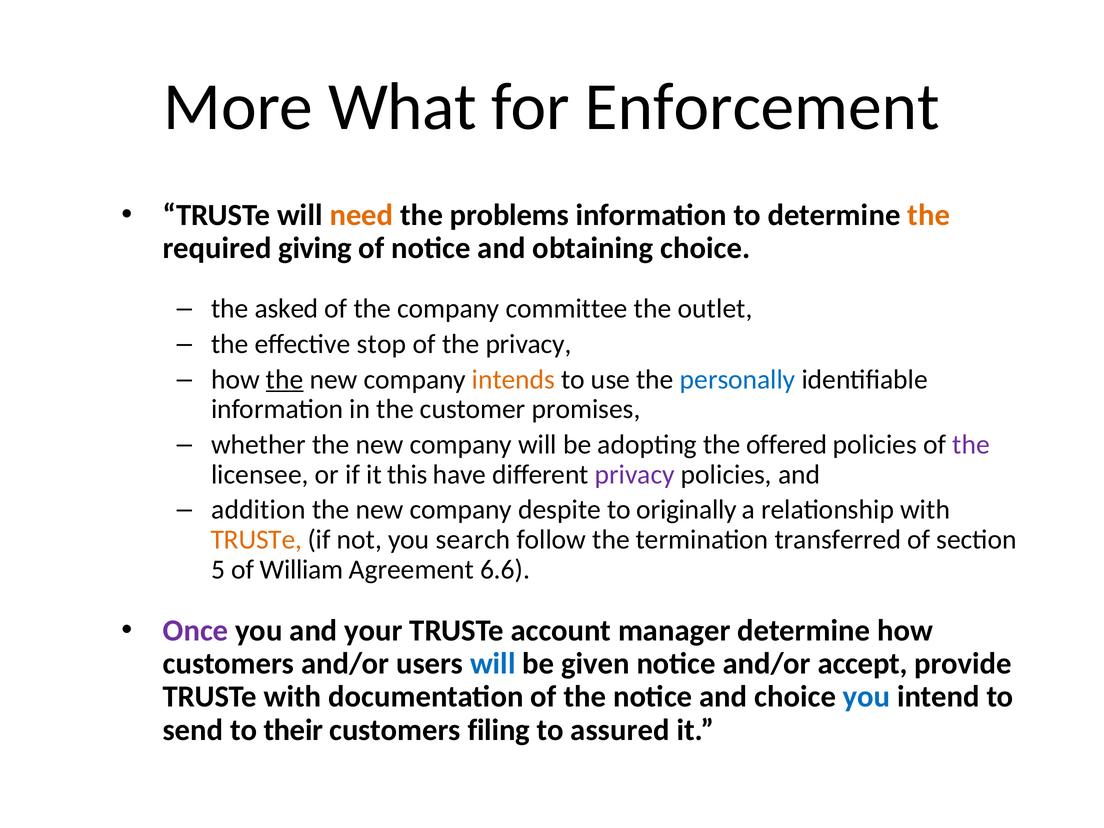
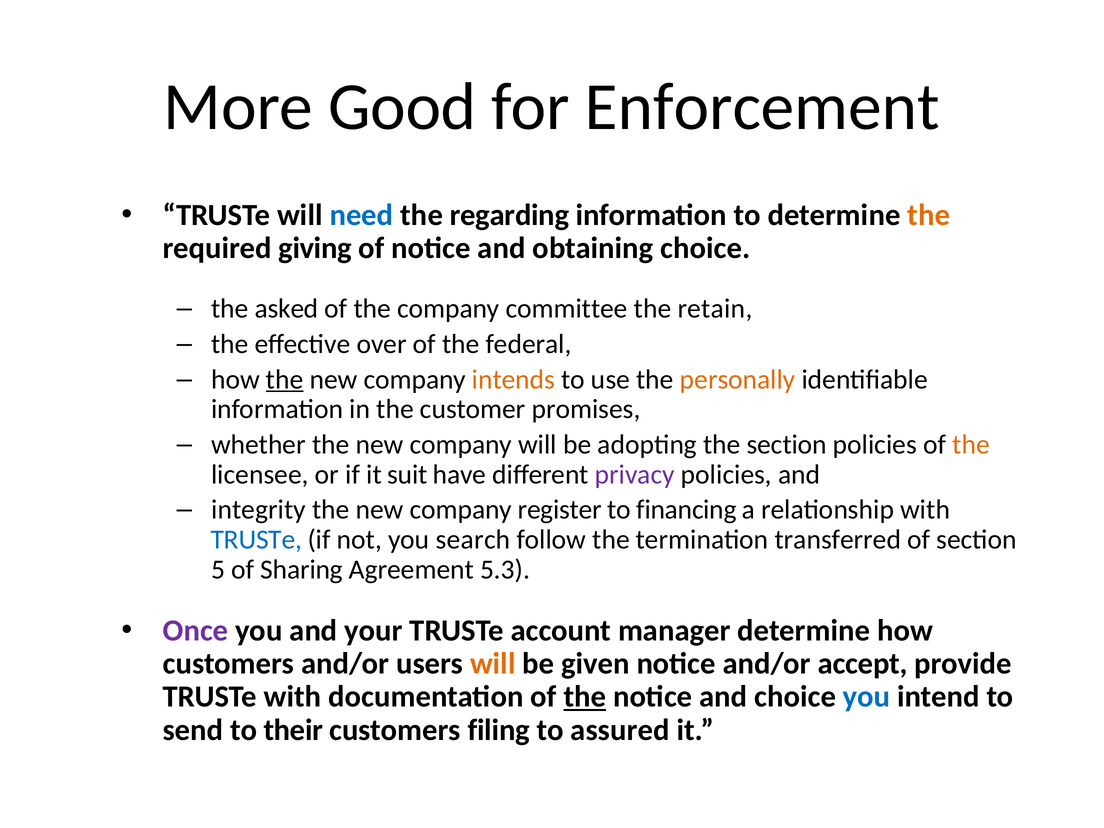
What: What -> Good (402, 107)
need colour: orange -> blue (361, 215)
problems: problems -> regarding (509, 215)
outlet: outlet -> retain (715, 309)
stop: stop -> over (382, 344)
the privacy: privacy -> federal (529, 344)
personally colour: blue -> orange (738, 379)
the offered: offered -> section (787, 445)
the colour: purple -> orange (971, 445)
this: this -> suit (407, 474)
addition: addition -> integrity (258, 510)
despite: despite -> register (560, 510)
originally: originally -> financing (687, 510)
TRUSTe colour: orange -> blue (256, 540)
William: William -> Sharing (302, 569)
6.6: 6.6 -> 5.3 (505, 569)
will colour: blue -> orange (493, 664)
the underline: none -> present (585, 697)
